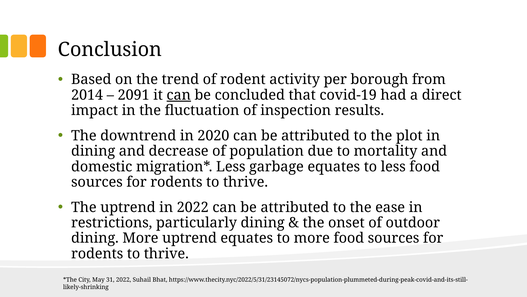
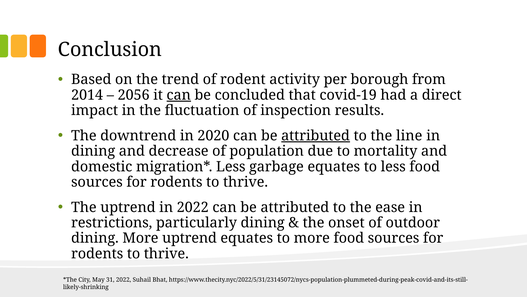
2091: 2091 -> 2056 (134, 95)
attributed underline: none -> present (316, 136)
plot: plot -> line (409, 136)
